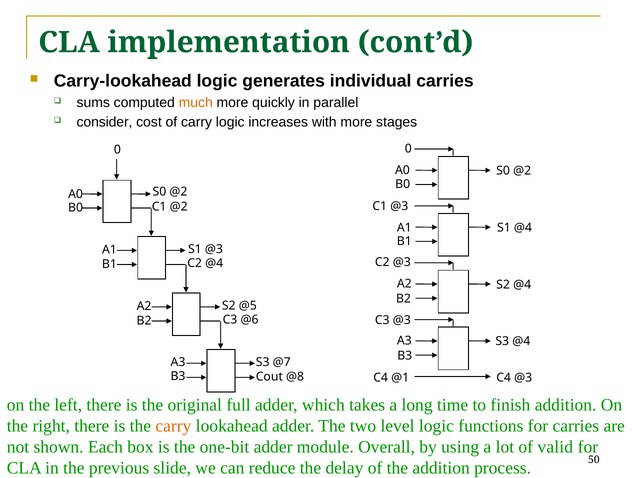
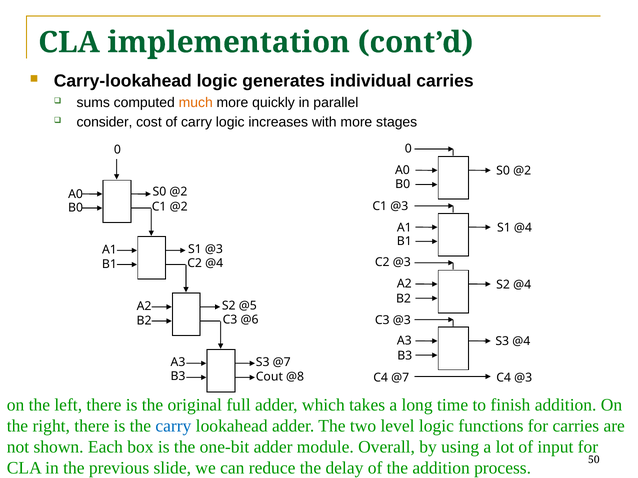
C4 @1: @1 -> @7 (400, 378)
carry colour: orange -> blue (173, 426)
valid: valid -> input (555, 447)
